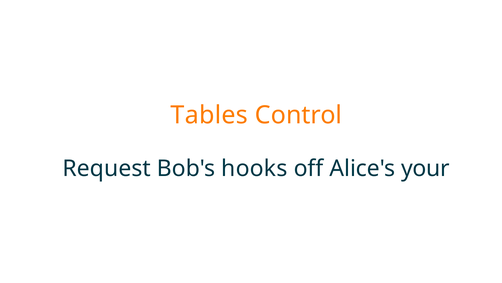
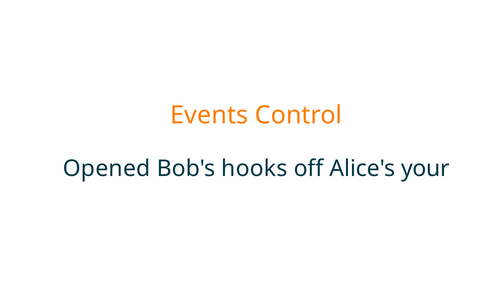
Tables: Tables -> Events (209, 115)
Request: Request -> Opened (107, 168)
